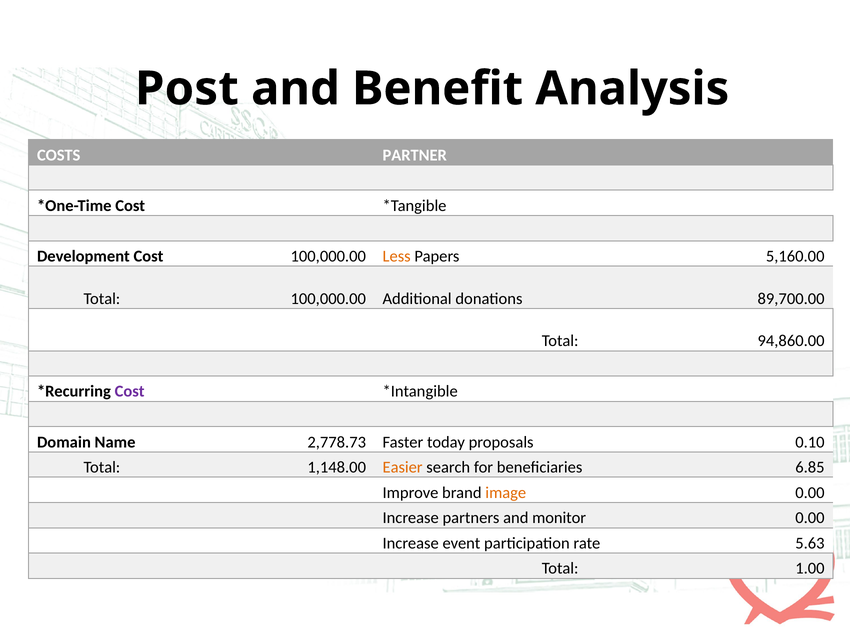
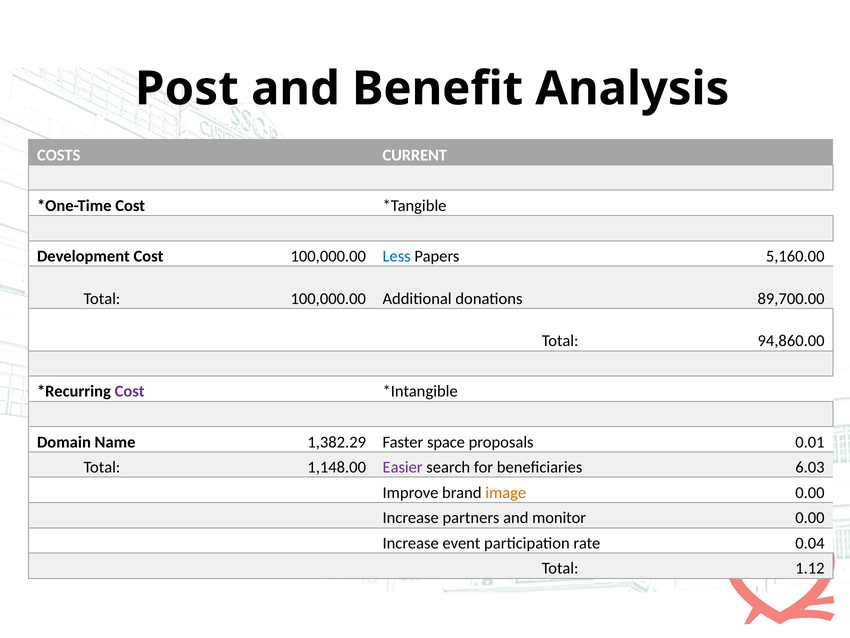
PARTNER: PARTNER -> CURRENT (415, 155)
Less colour: orange -> blue (397, 256)
2,778.73: 2,778.73 -> 1,382.29 (337, 442)
today: today -> space (446, 442)
0.10: 0.10 -> 0.01 (810, 442)
Easier colour: orange -> purple (403, 467)
6.85: 6.85 -> 6.03 (810, 467)
5.63: 5.63 -> 0.04 (810, 543)
1.00: 1.00 -> 1.12 (810, 568)
